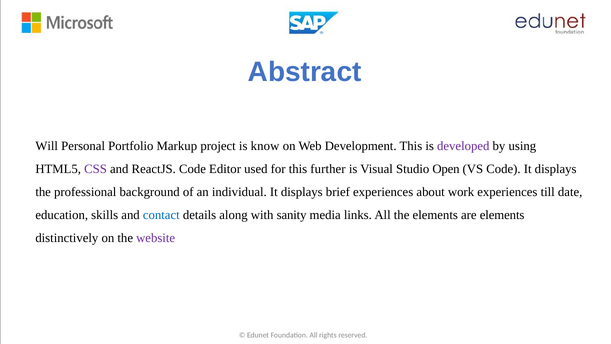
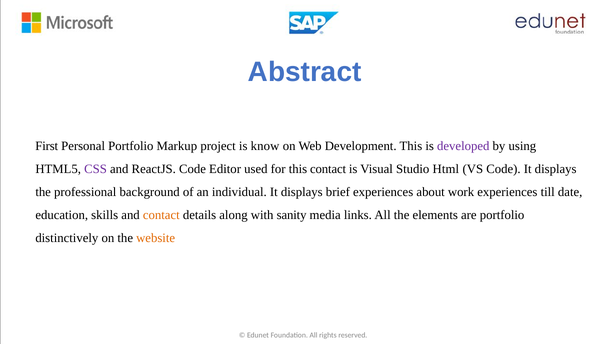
Will: Will -> First (47, 146)
this further: further -> contact (328, 169)
Open: Open -> Html (446, 169)
contact colour: blue -> orange (161, 215)
are elements: elements -> portfolio (502, 215)
website colour: purple -> orange (156, 238)
